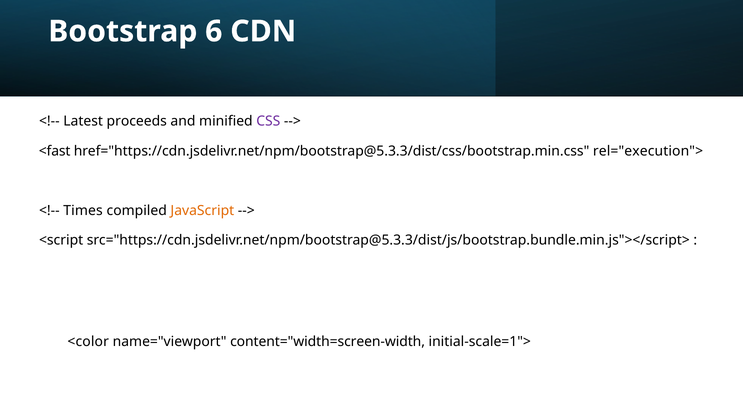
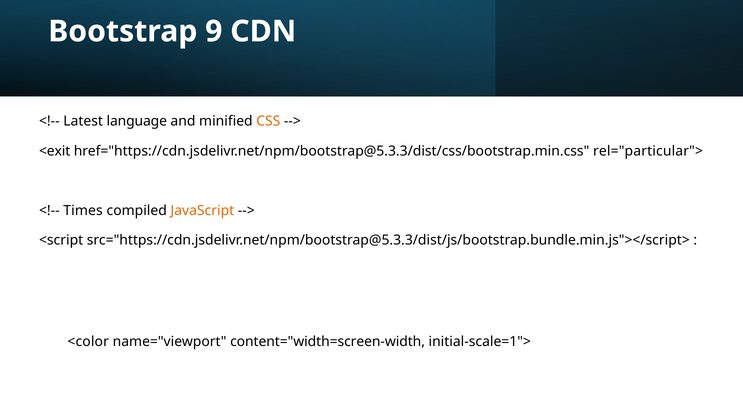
6: 6 -> 9 (214, 31)
proceeds: proceeds -> language (137, 121)
CSS colour: purple -> orange (268, 121)
<fast: <fast -> <exit (55, 151)
rel="execution">: rel="execution"> -> rel="particular"> (648, 151)
